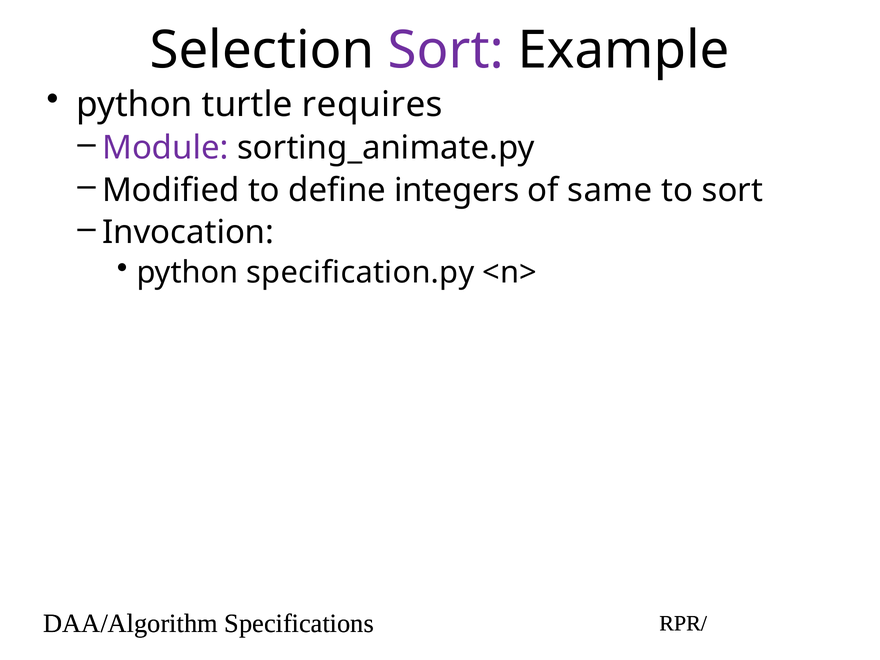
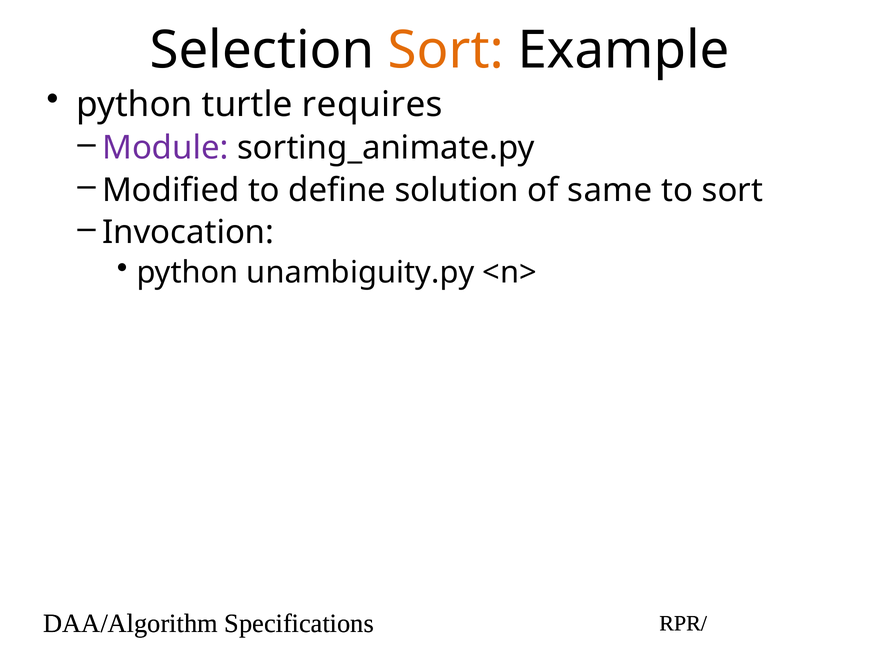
Sort colour: purple -> orange (446, 50)
integers: integers -> solution (457, 190)
specification.py: specification.py -> unambiguity.py (360, 272)
